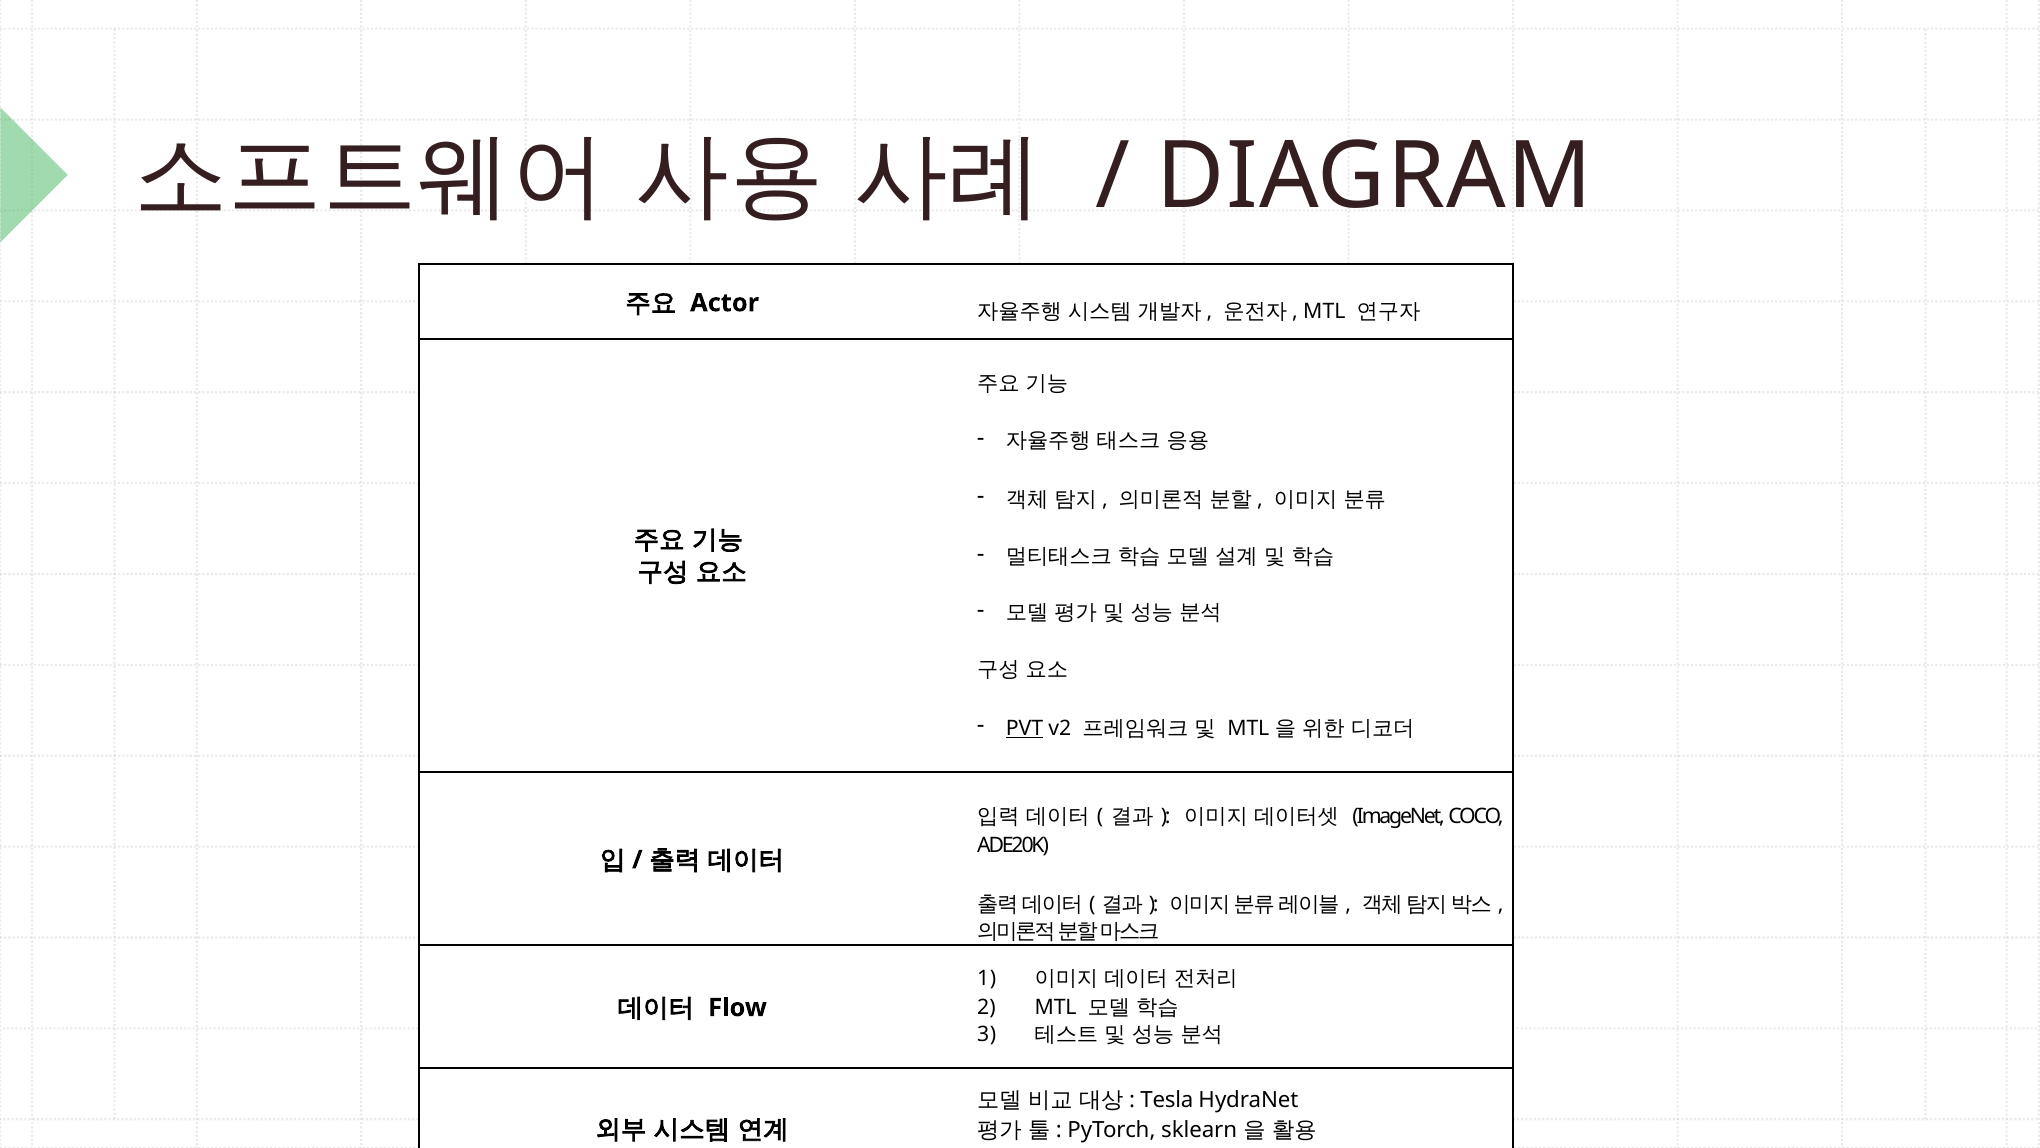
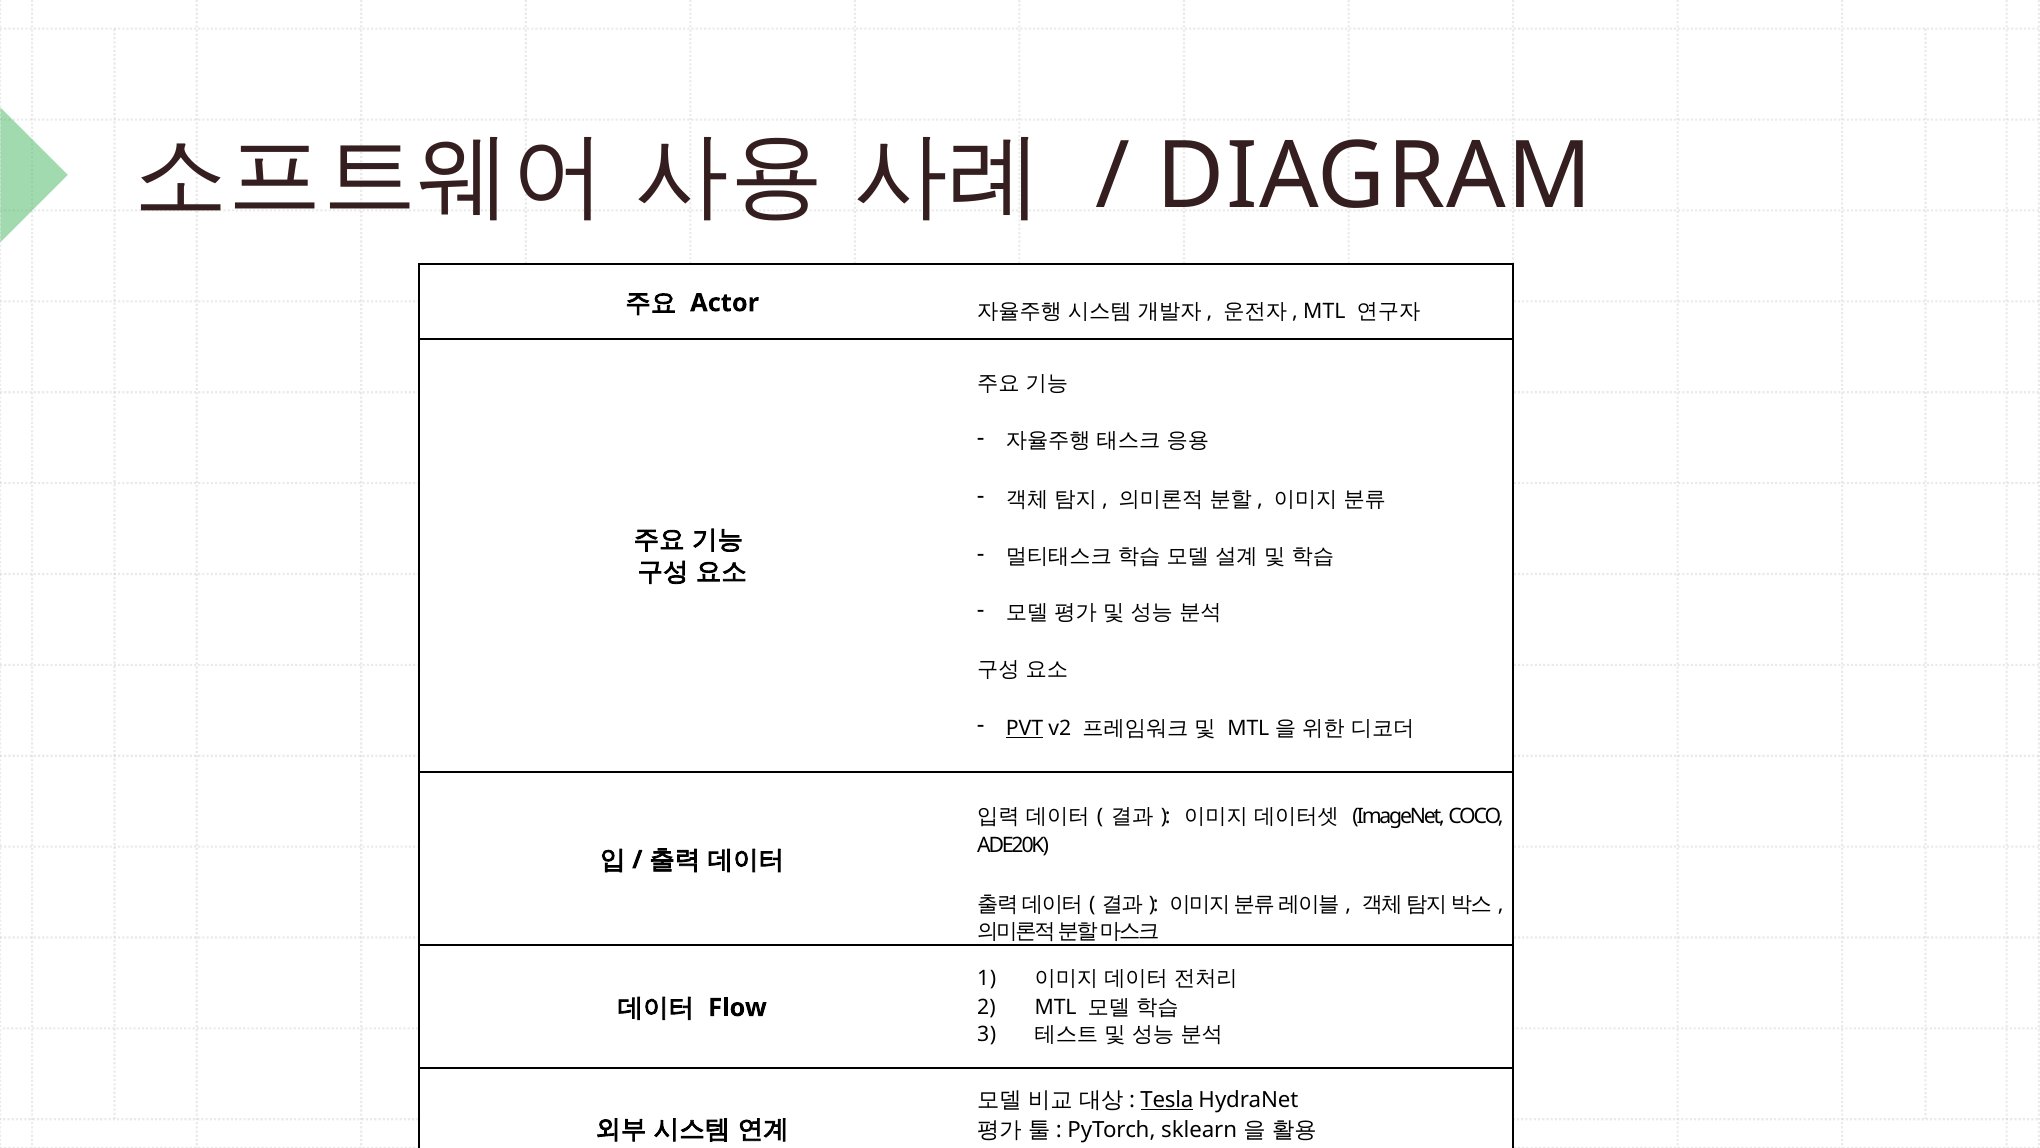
Tesla underline: none -> present (1167, 1100)
